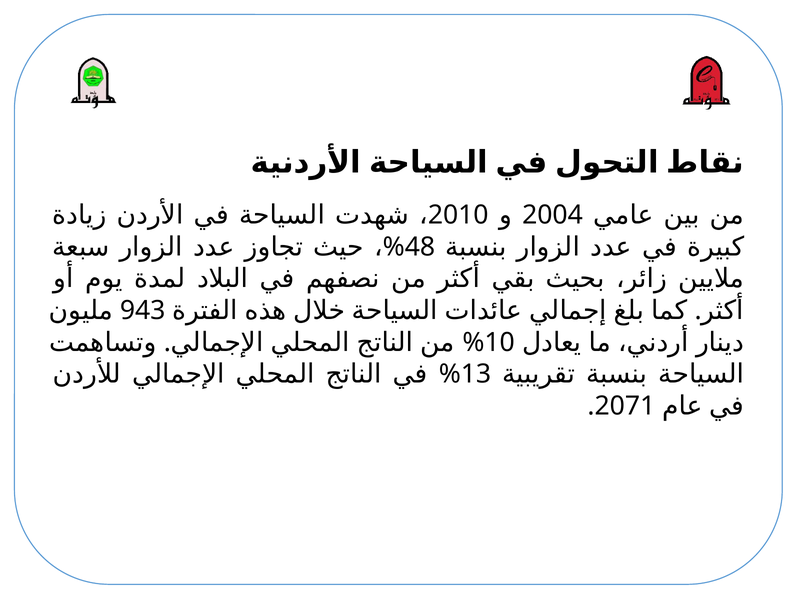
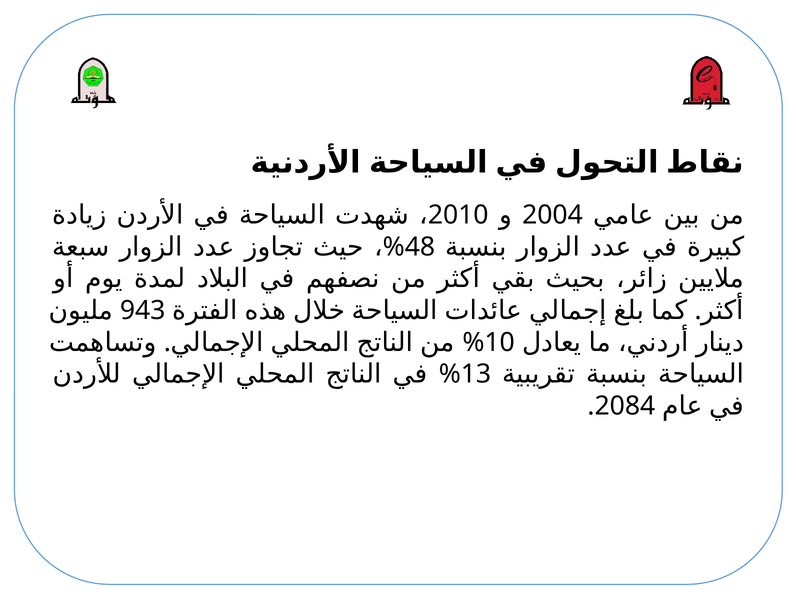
2071: 2071 -> 2084 (625, 406)
